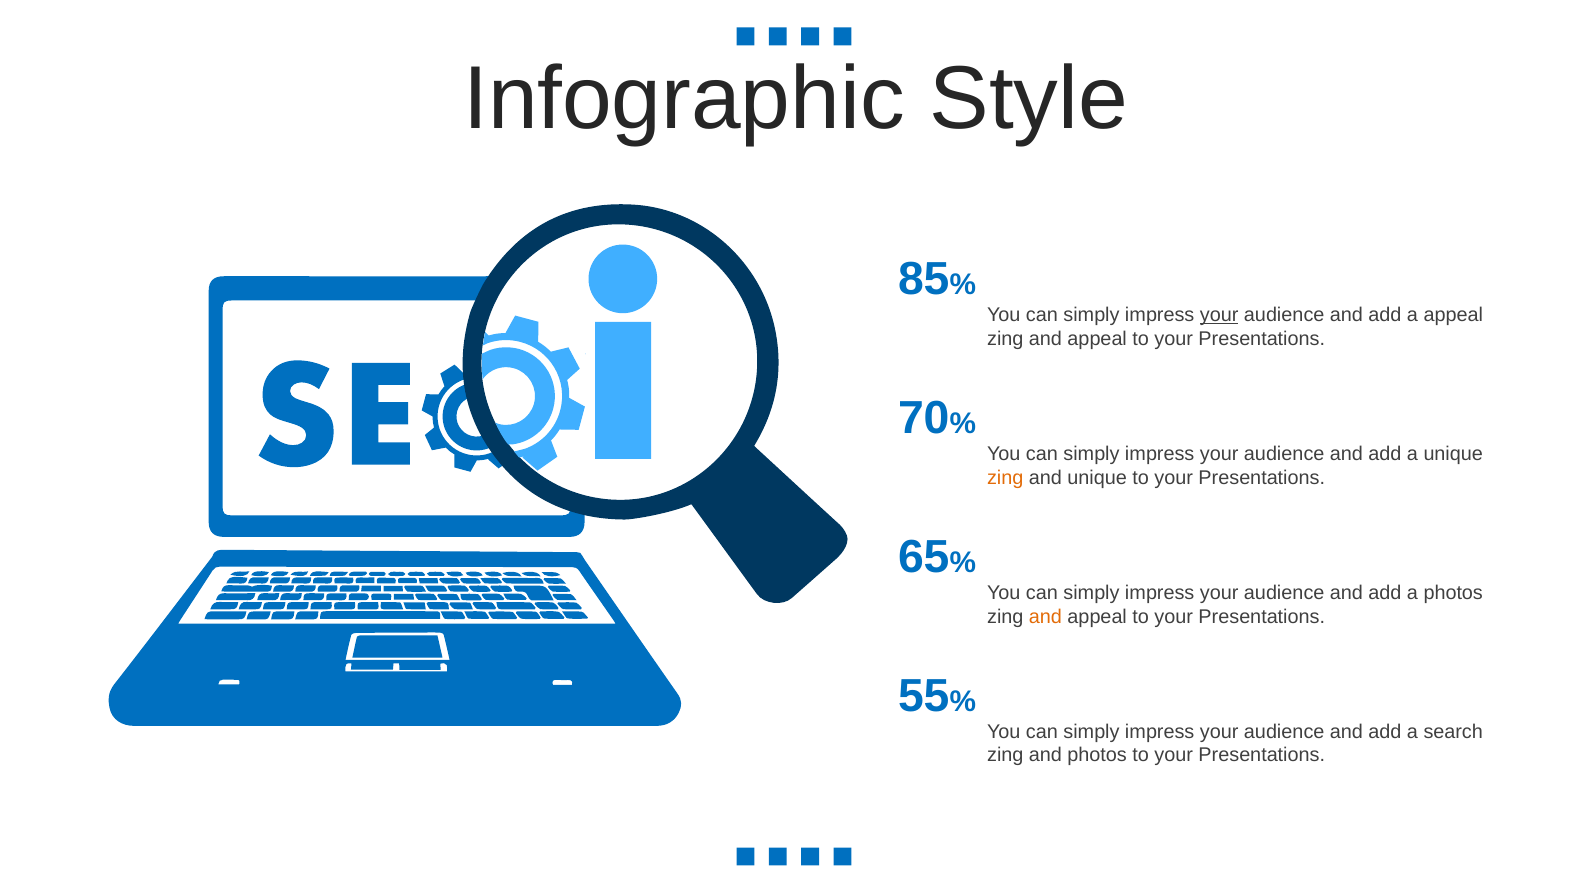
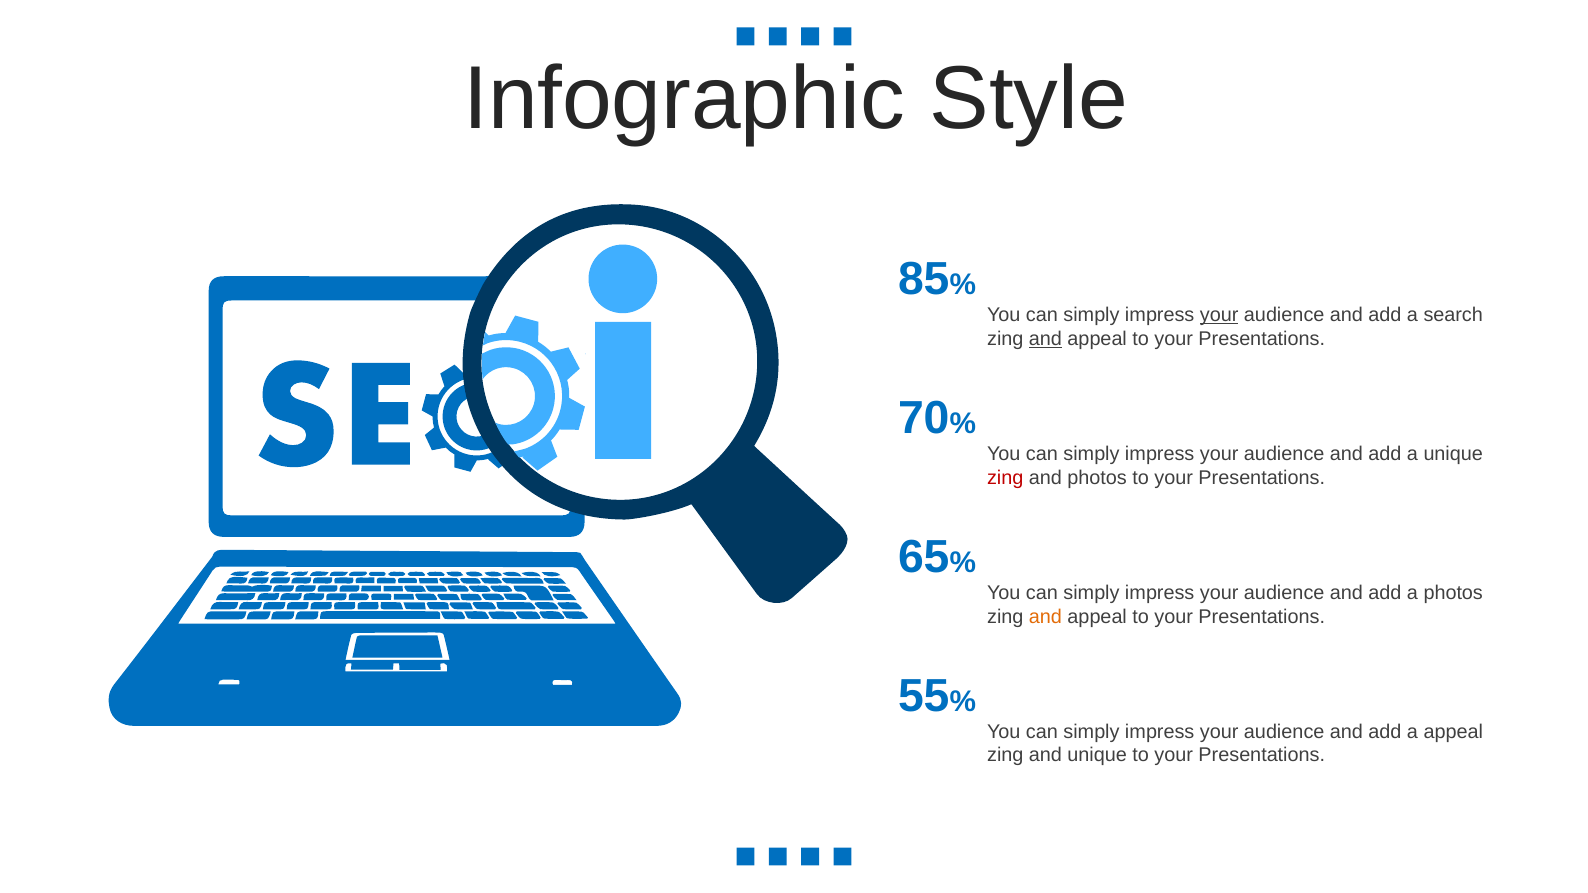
a appeal: appeal -> search (1453, 315)
and underline: none -> present (1045, 339)
zing colour: orange -> red (1005, 478)
and unique: unique -> photos (1097, 478)
a search: search -> appeal (1453, 732)
and photos: photos -> unique (1097, 756)
